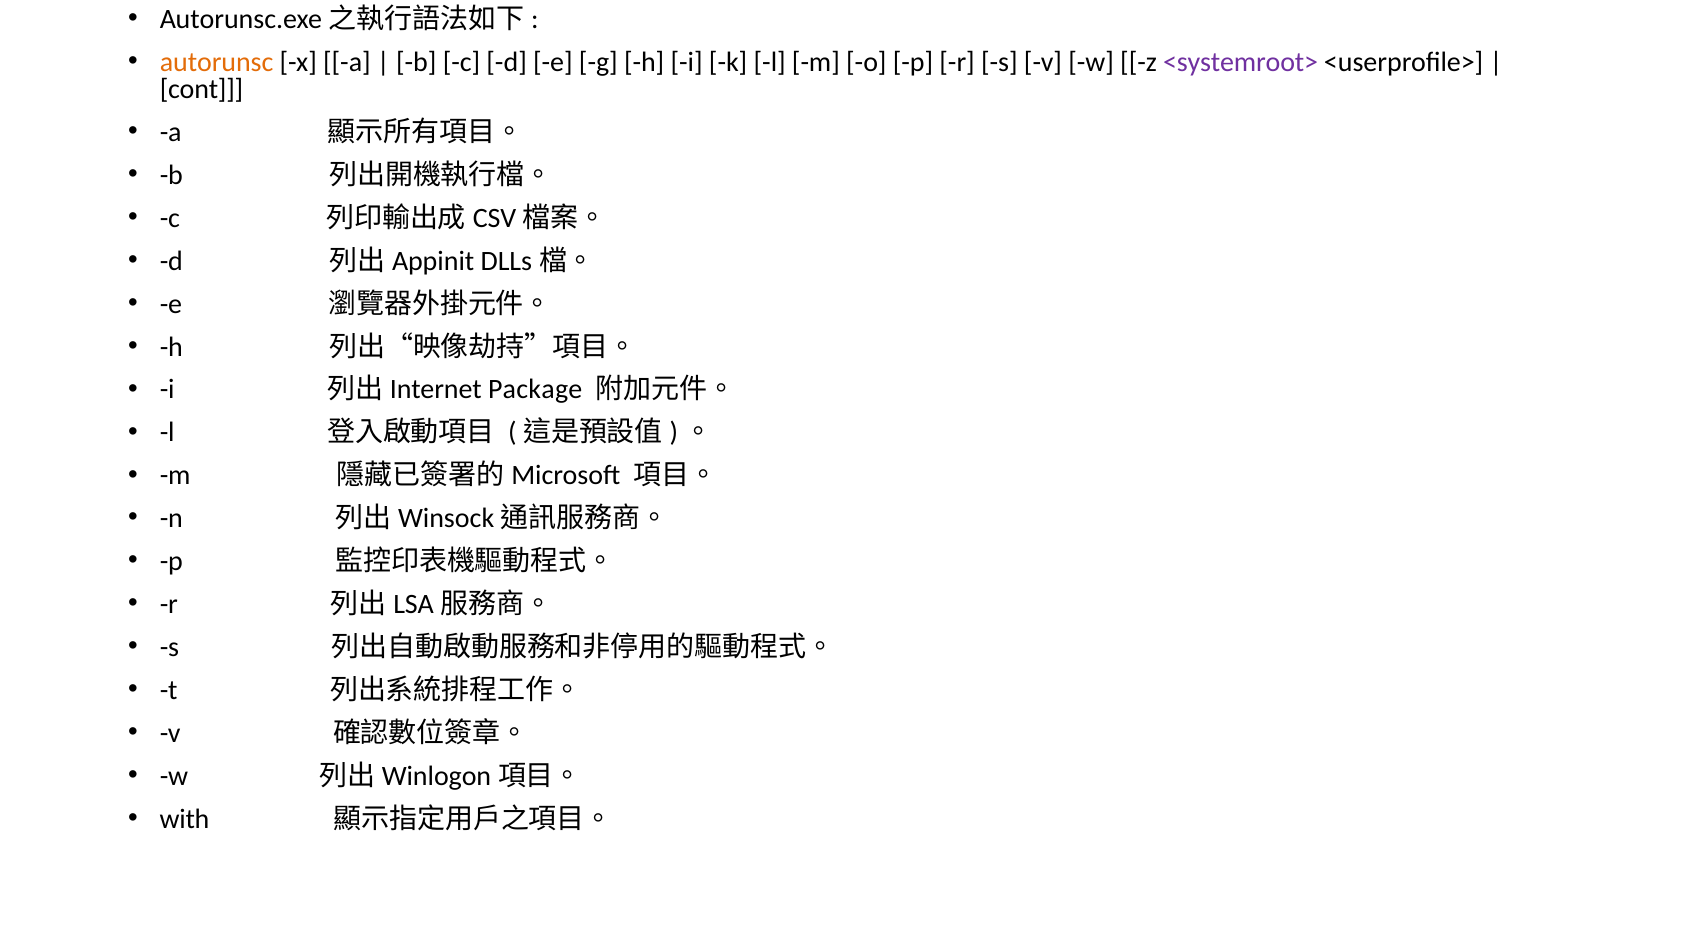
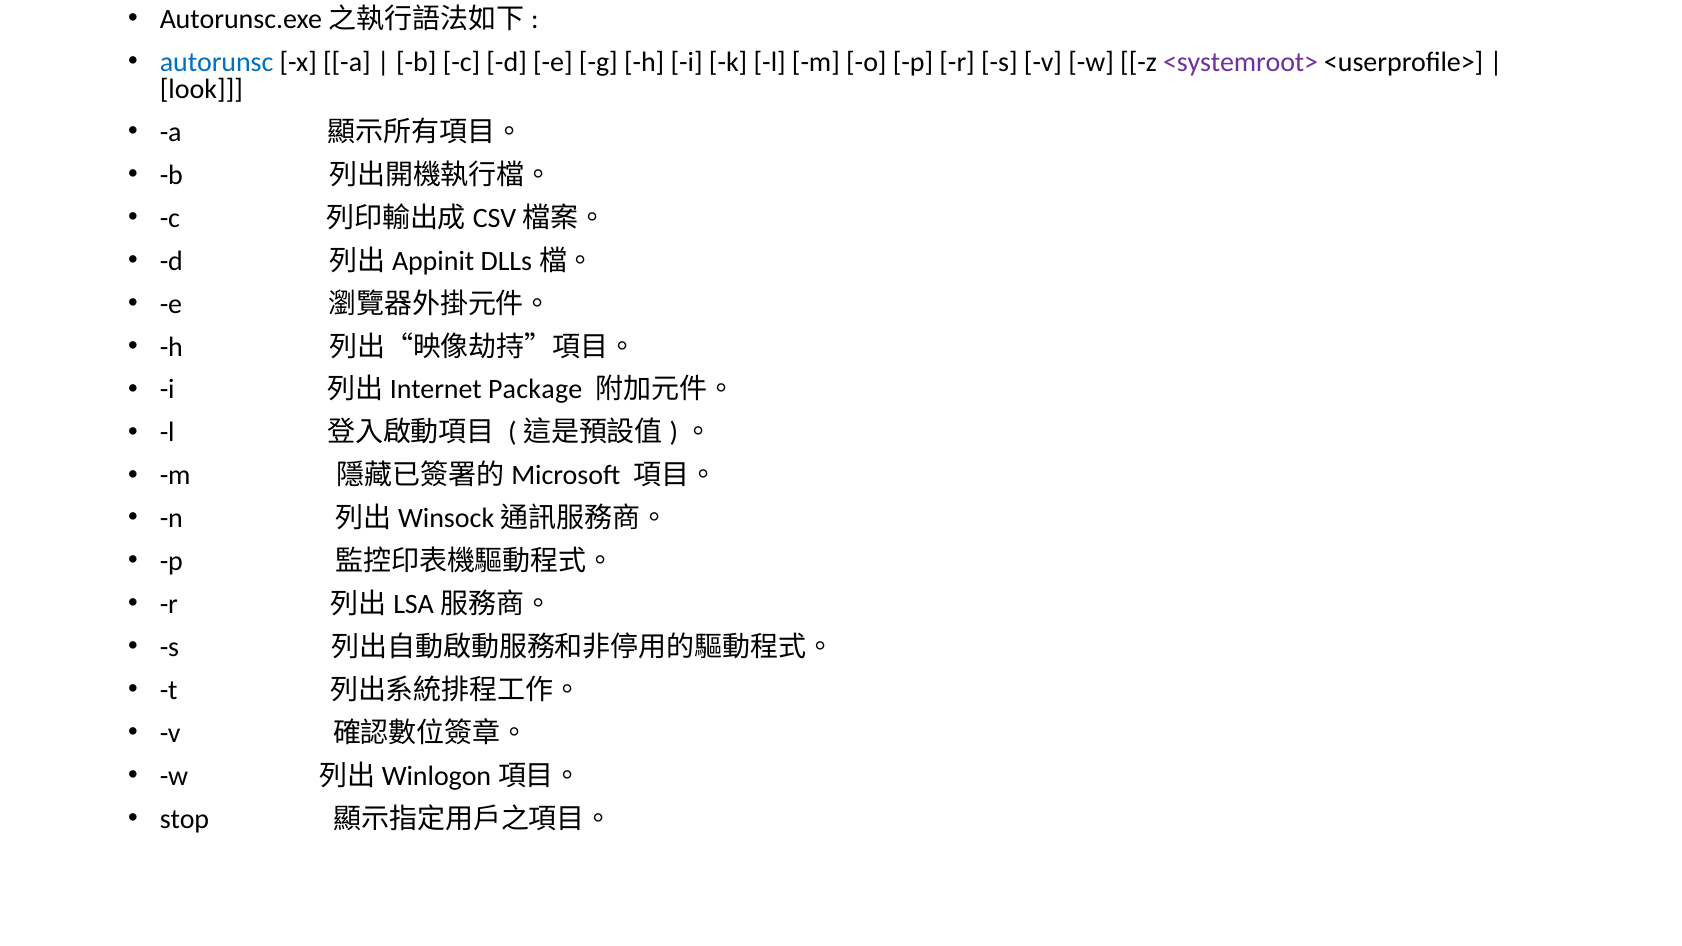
autorunsc colour: orange -> blue (217, 62)
cont: cont -> look (201, 89)
with: with -> stop (184, 819)
